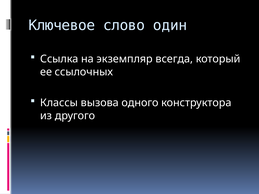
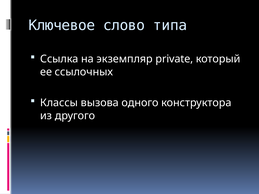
один: один -> типа (170, 25)
всегда: всегда -> private (174, 59)
